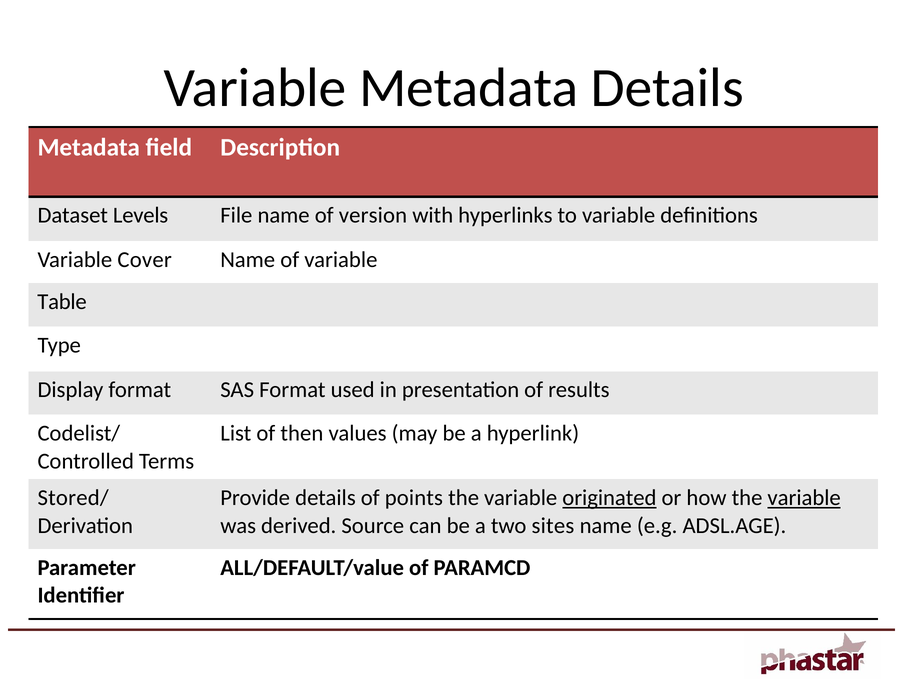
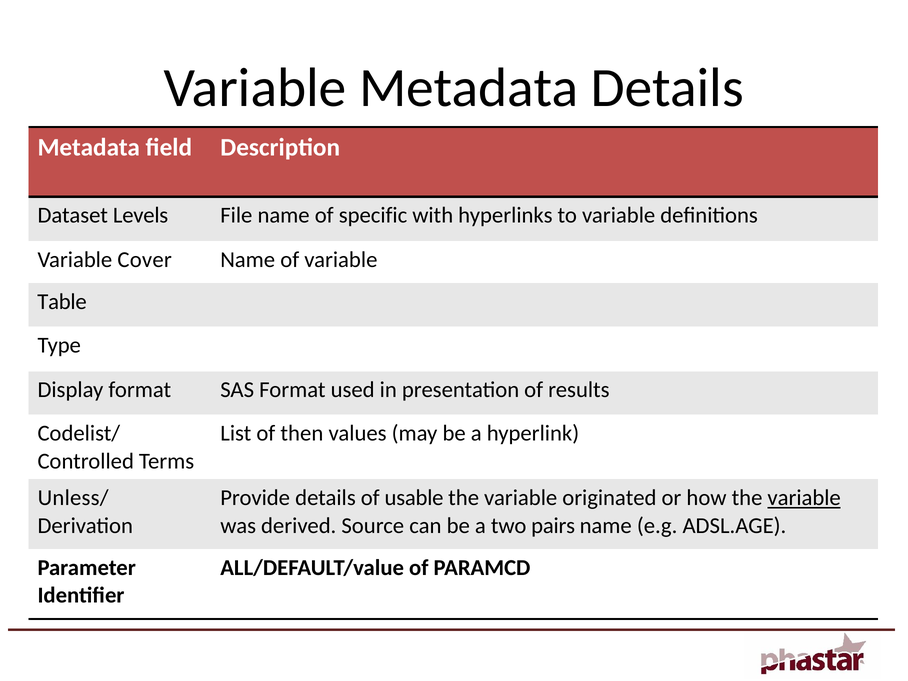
version: version -> specific (373, 216)
Stored/: Stored/ -> Unless/ (73, 498)
points: points -> usable (414, 498)
originated underline: present -> none (609, 498)
sites: sites -> pairs (553, 526)
